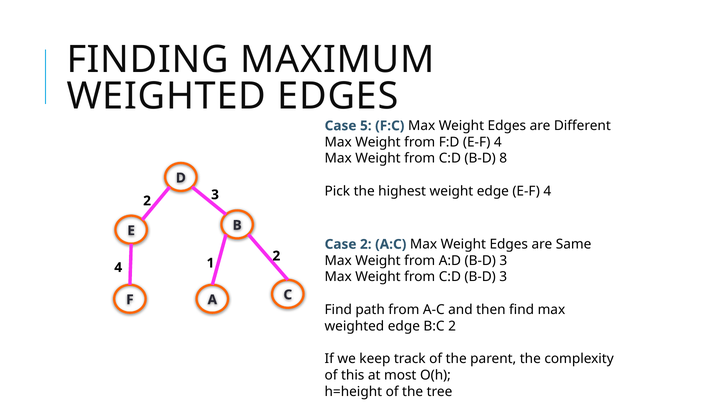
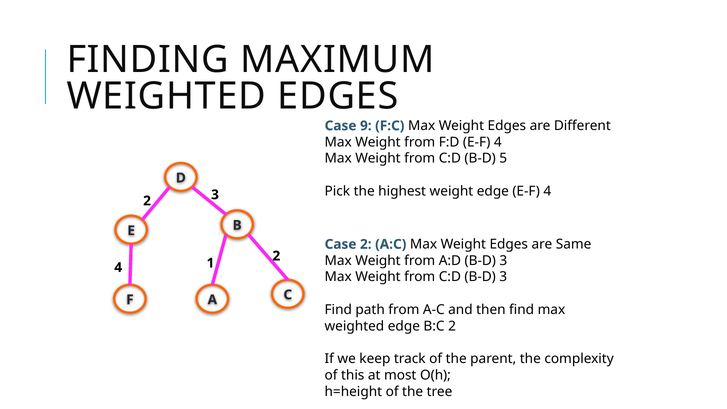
5: 5 -> 9 (366, 126)
8: 8 -> 5 (503, 158)
